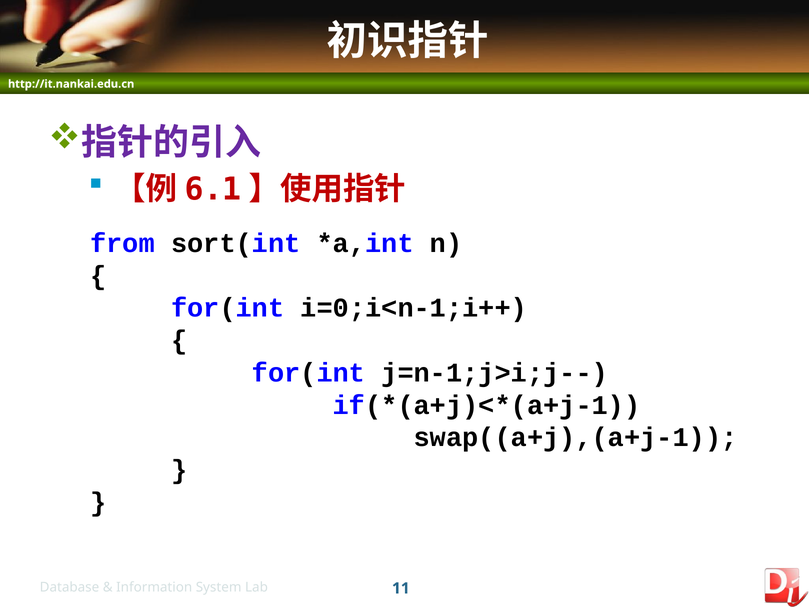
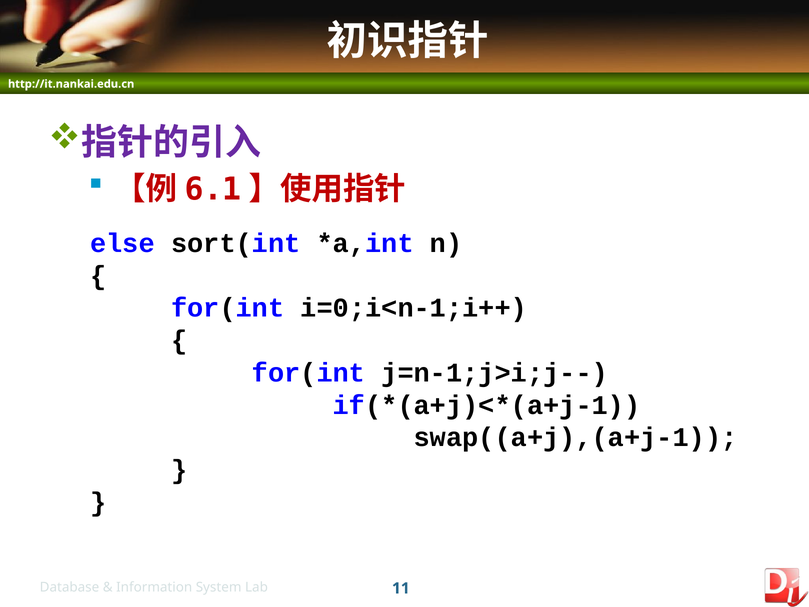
from: from -> else (122, 243)
